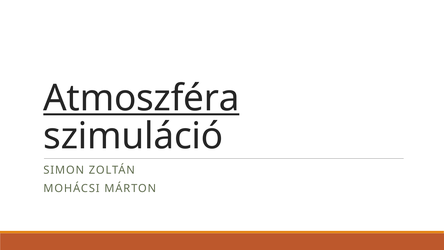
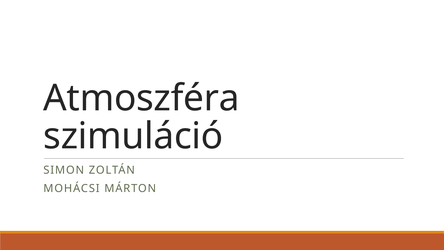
Atmoszféra underline: present -> none (141, 98)
